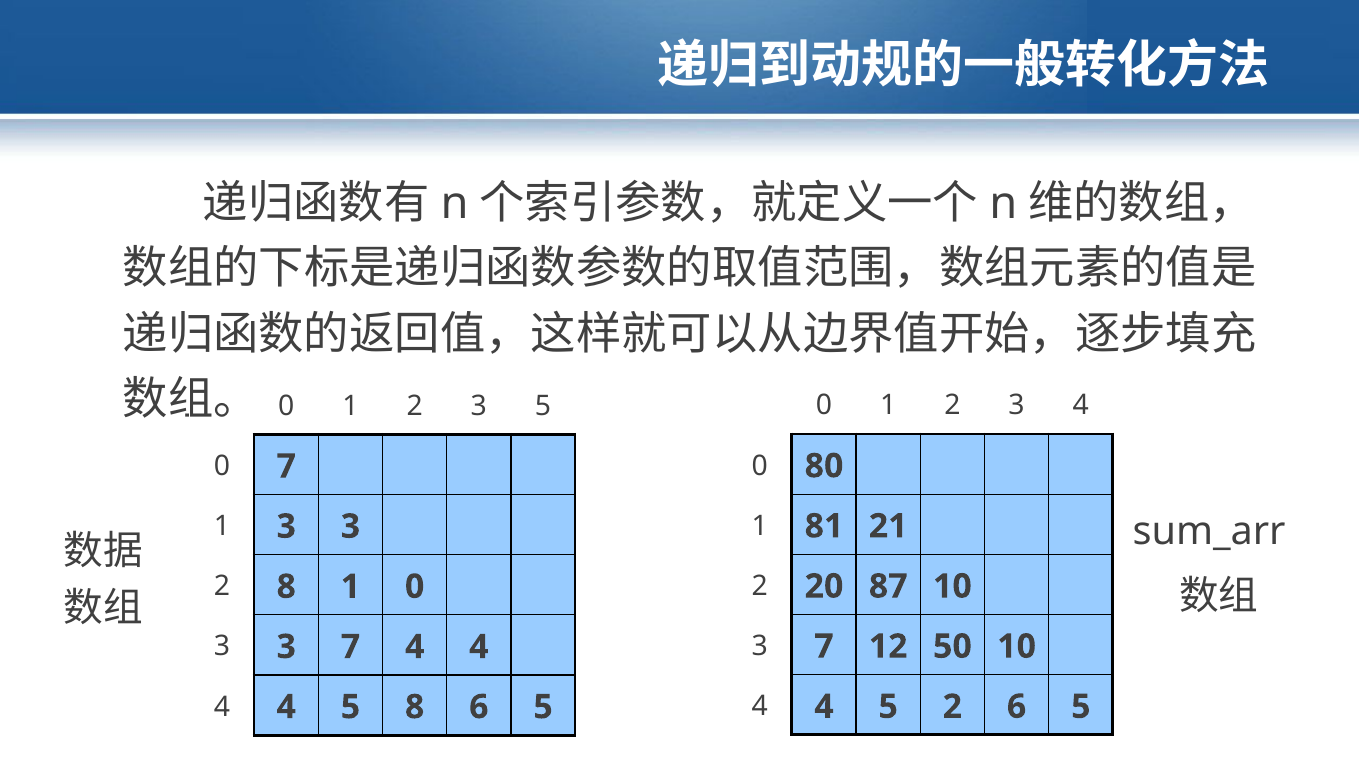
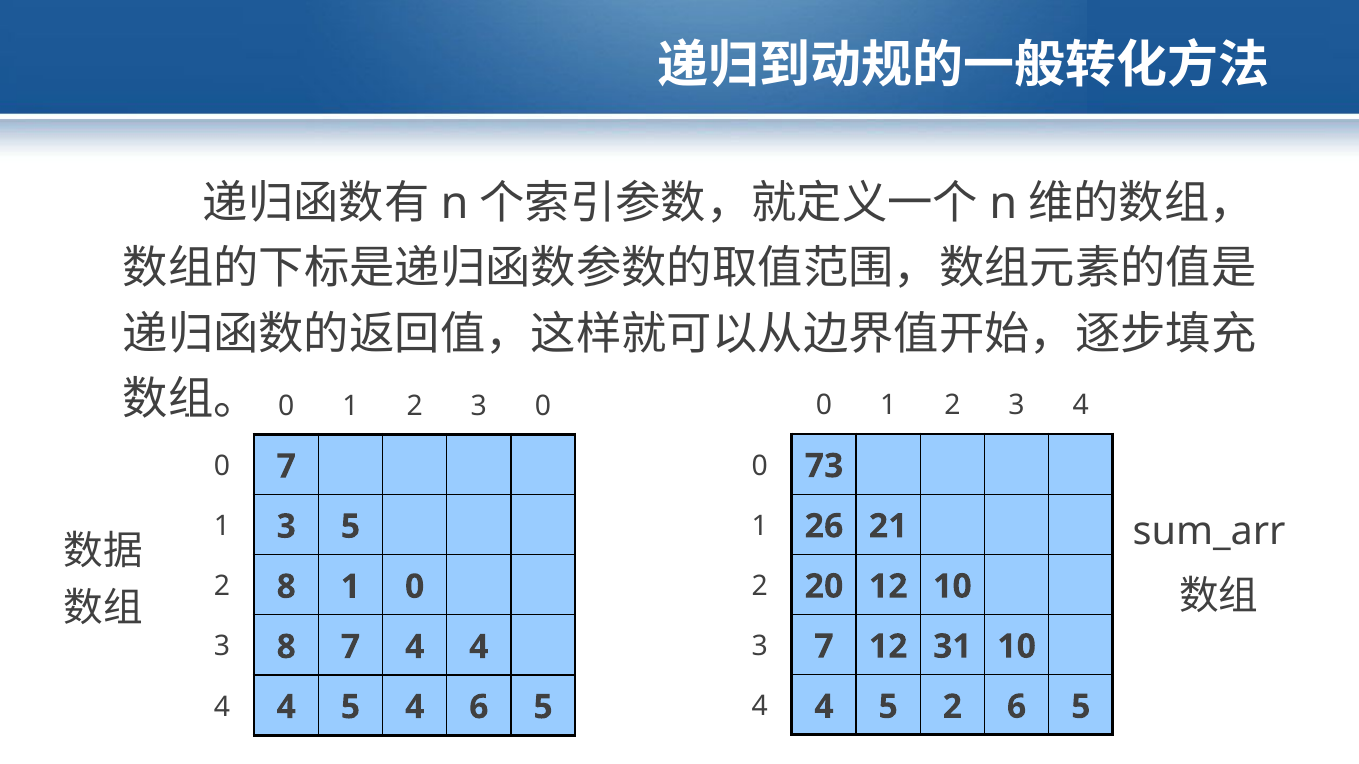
3 5: 5 -> 0 (543, 406)
80: 80 -> 73 (824, 466)
81: 81 -> 26 (824, 526)
1 3 3: 3 -> 5 (350, 527)
20 87: 87 -> 12 (888, 587)
50: 50 -> 31 (952, 647)
3: 3 -> 8 (286, 647)
5 8: 8 -> 4 (415, 707)
